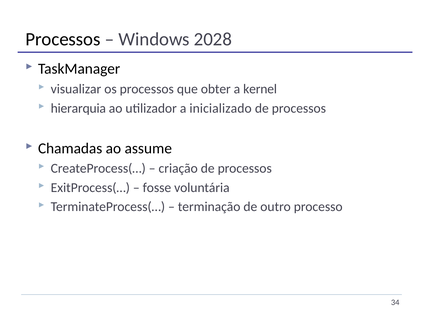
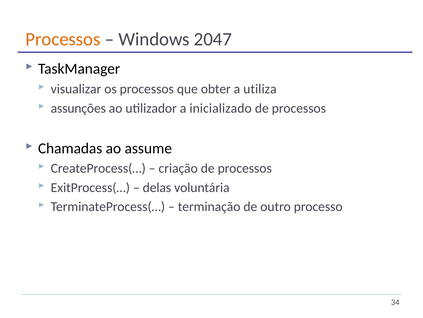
Processos colour: black -> orange (63, 39)
2028: 2028 -> 2047 (213, 39)
kernel: kernel -> utiliza (260, 89)
hierarquia: hierarquia -> assunções (78, 108)
fosse: fosse -> delas (157, 187)
